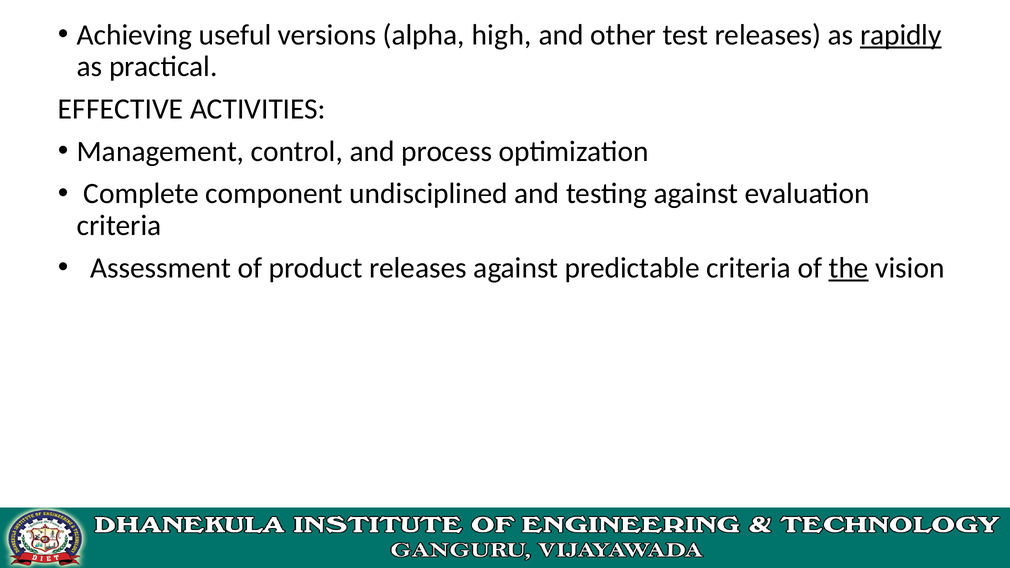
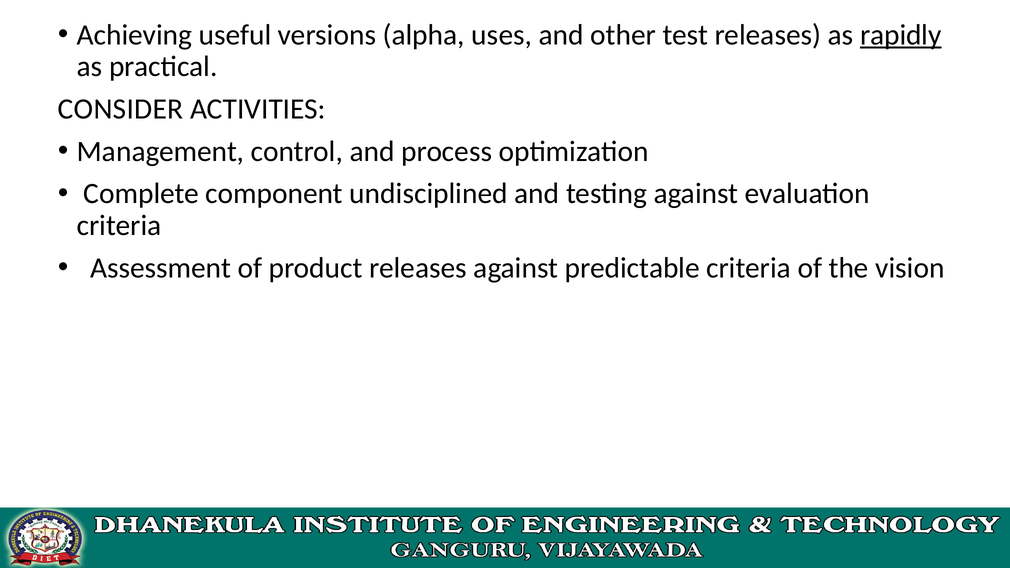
high: high -> uses (502, 35)
EFFECTIVE: EFFECTIVE -> CONSIDER (121, 109)
the underline: present -> none (849, 268)
